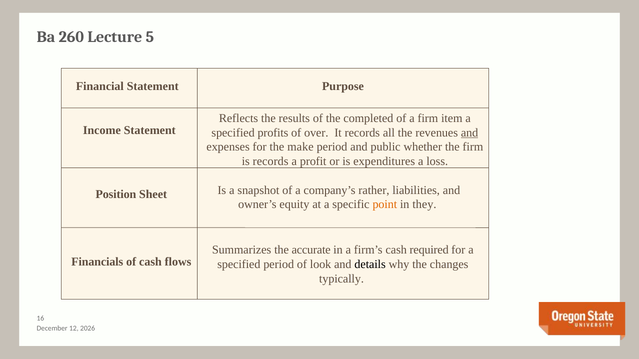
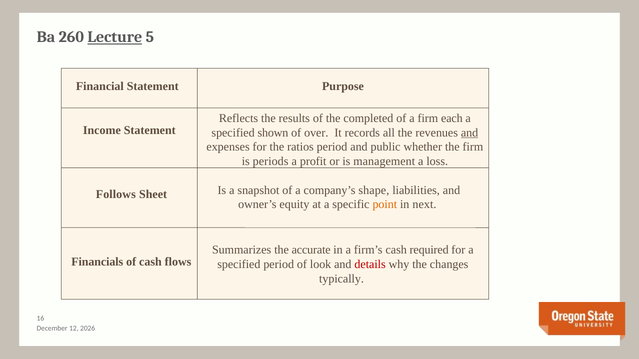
Lecture underline: none -> present (115, 37)
item: item -> each (452, 118)
profits: profits -> shown (273, 133)
make: make -> ratios (300, 147)
is records: records -> periods (271, 162)
expenditures: expenditures -> management (384, 162)
rather: rather -> shape (374, 190)
Position: Position -> Follows (116, 194)
they: they -> next (424, 205)
details colour: black -> red (370, 265)
